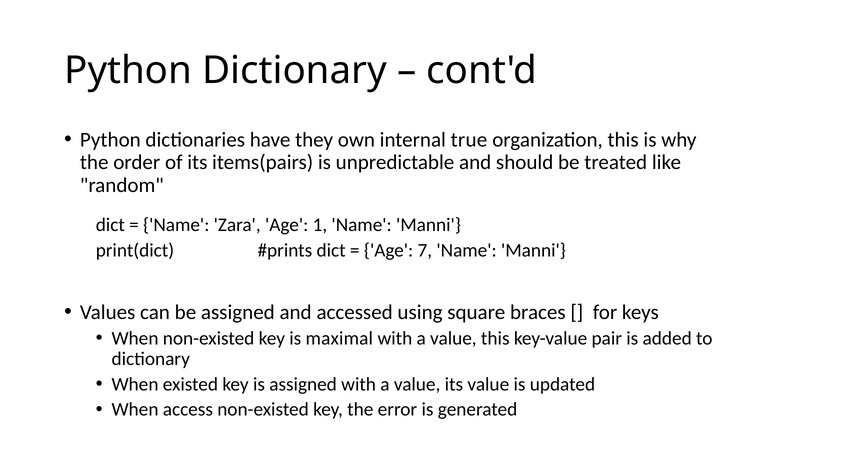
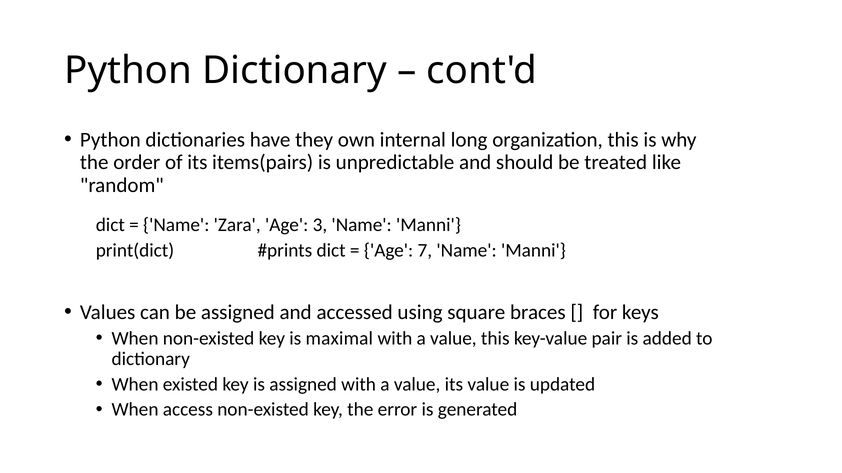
true: true -> long (469, 140)
1: 1 -> 3 (320, 225)
